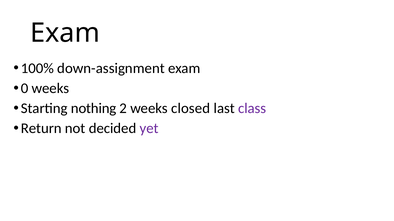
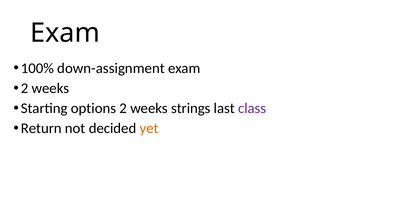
0: 0 -> 2 (25, 88)
nothing: nothing -> options (94, 108)
closed: closed -> strings (191, 108)
yet colour: purple -> orange (149, 129)
